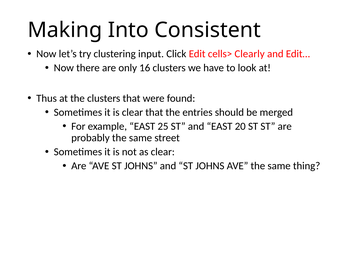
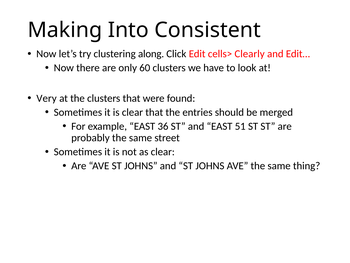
input: input -> along (151, 54)
16: 16 -> 60 (145, 68)
Thus: Thus -> Very (47, 98)
25: 25 -> 36 (163, 126)
20: 20 -> 51 (240, 126)
